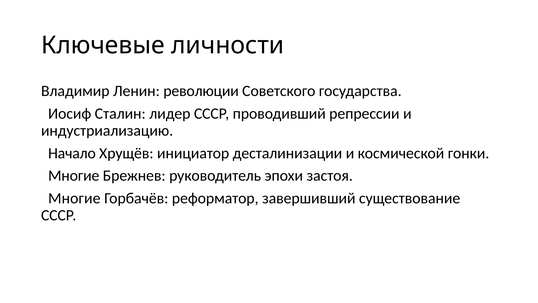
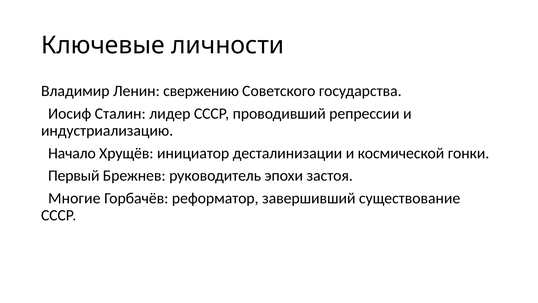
революции: революции -> свержению (201, 91)
Многие: Многие -> Первый (74, 176)
